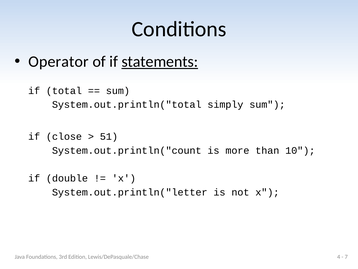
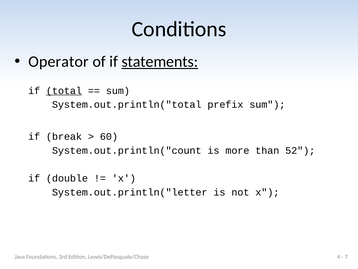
total underline: none -> present (64, 91)
simply: simply -> prefix (225, 104)
close: close -> break (64, 136)
51: 51 -> 60 (109, 136)
10: 10 -> 52 (300, 150)
